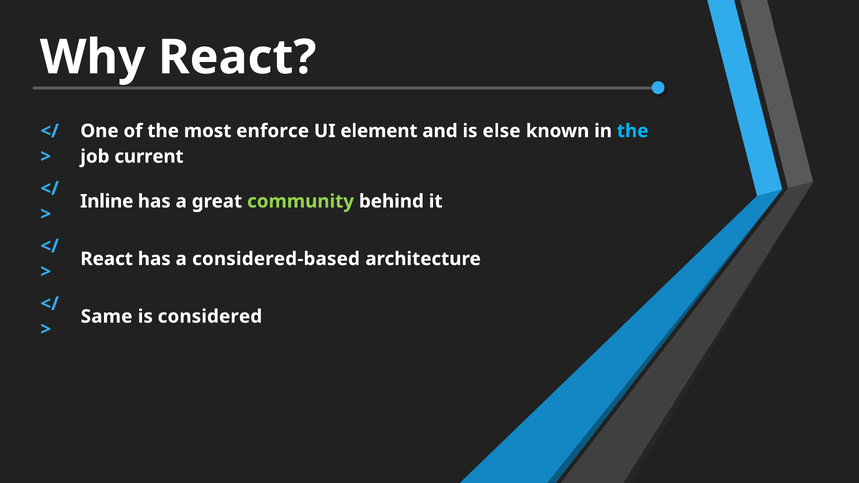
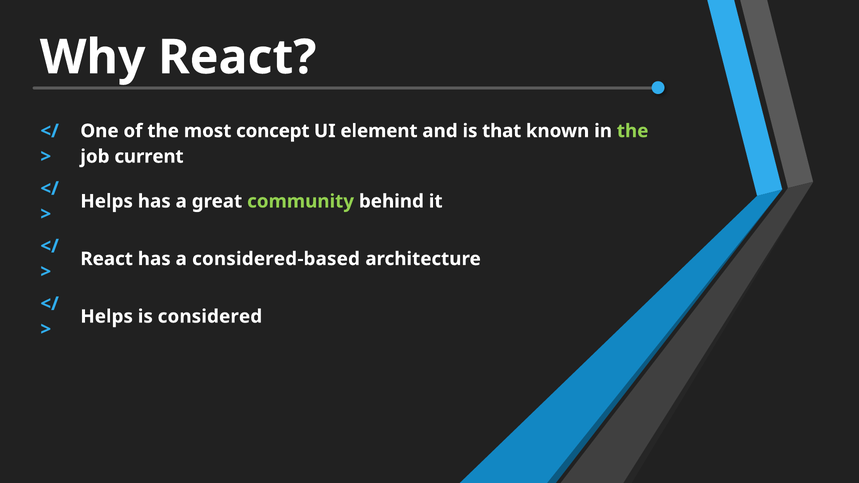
enforce: enforce -> concept (273, 131)
else: else -> that (502, 131)
the colour: light blue -> light green (633, 131)
Inline: Inline -> Helps (107, 201)
Same: Same -> Helps (107, 317)
